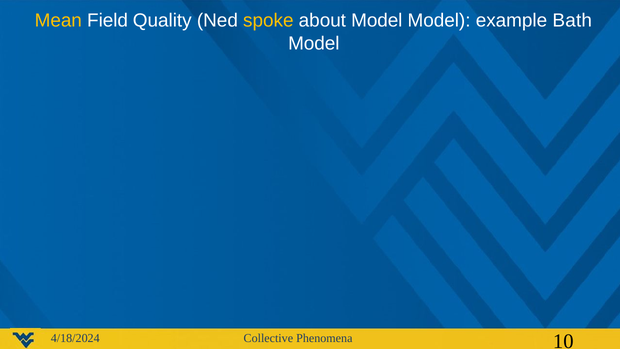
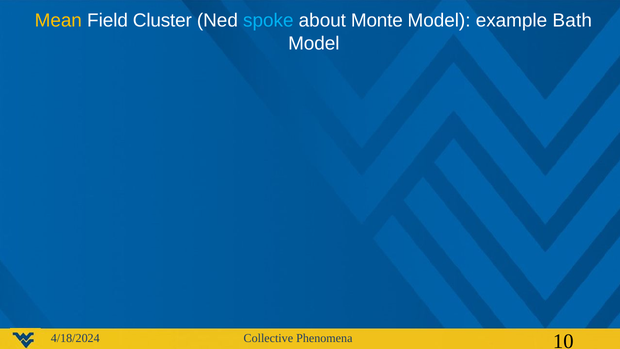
Quality: Quality -> Cluster (162, 21)
spoke colour: yellow -> light blue (268, 21)
about Model: Model -> Monte (377, 21)
